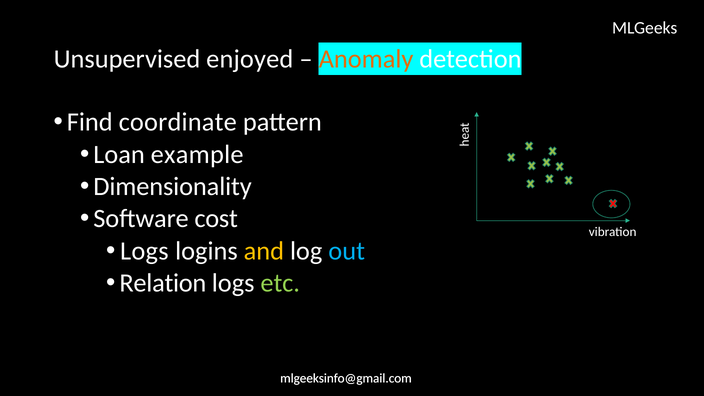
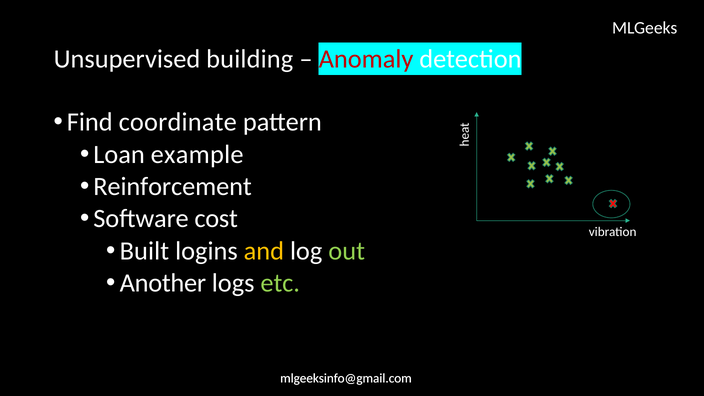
enjoyed: enjoyed -> building (250, 59)
Anomaly colour: orange -> red (366, 59)
Dimensionality: Dimensionality -> Reinforcement (173, 187)
Logs: Logs -> Built (144, 251)
out colour: light blue -> light green (347, 251)
Relation: Relation -> Another (163, 283)
